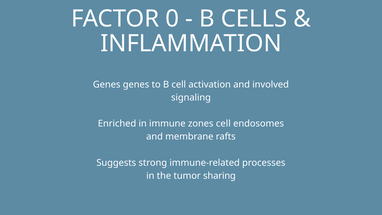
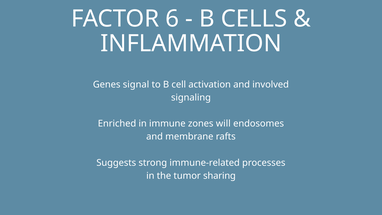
0: 0 -> 6 (172, 19)
Genes genes: genes -> signal (136, 85)
zones cell: cell -> will (223, 124)
